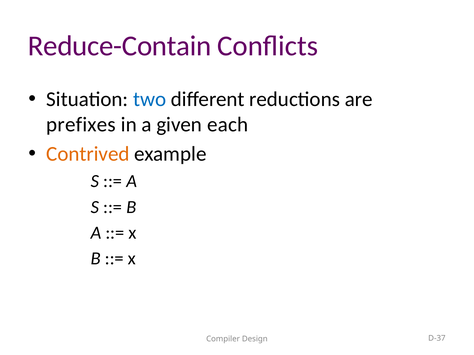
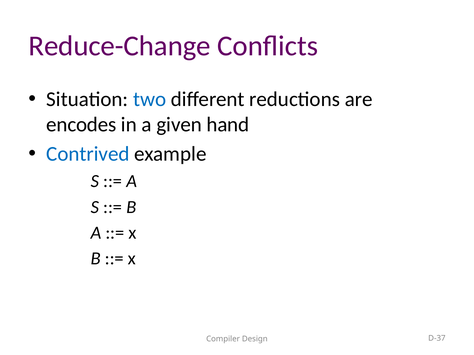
Reduce-Contain: Reduce-Contain -> Reduce-Change (120, 46)
prefixes: prefixes -> encodes (81, 125)
each: each -> hand (228, 125)
Contrived colour: orange -> blue (88, 154)
